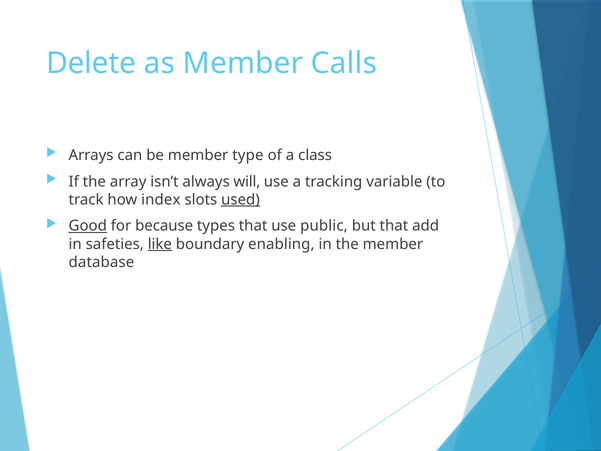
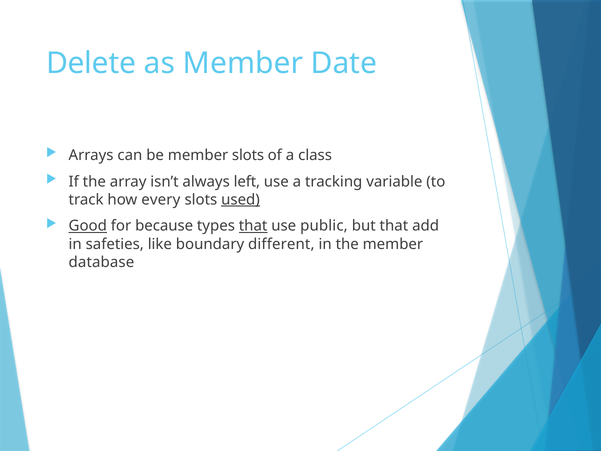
Calls: Calls -> Date (344, 63)
member type: type -> slots (248, 155)
will: will -> left (247, 181)
index: index -> every (161, 200)
that underline: none -> present (253, 226)
like underline: present -> none (160, 244)
enabling: enabling -> different (281, 244)
